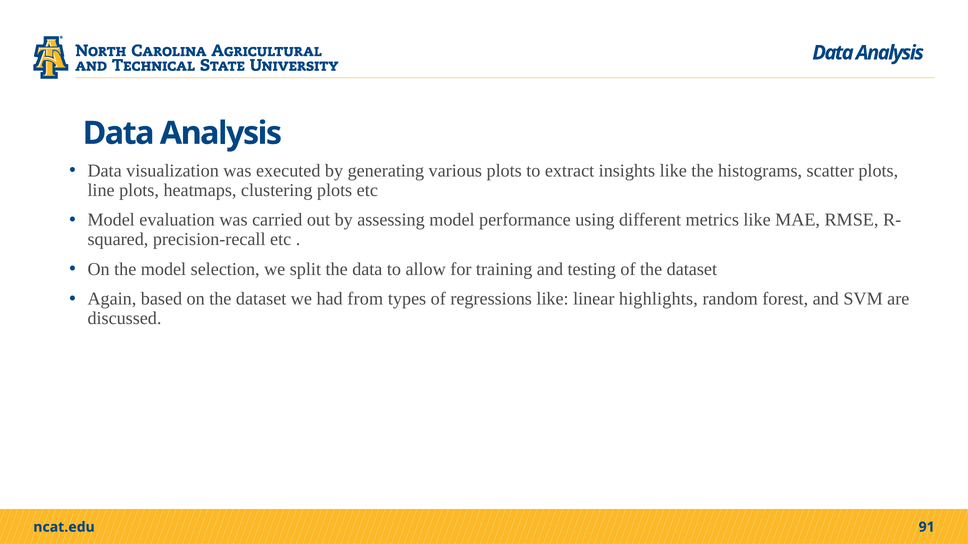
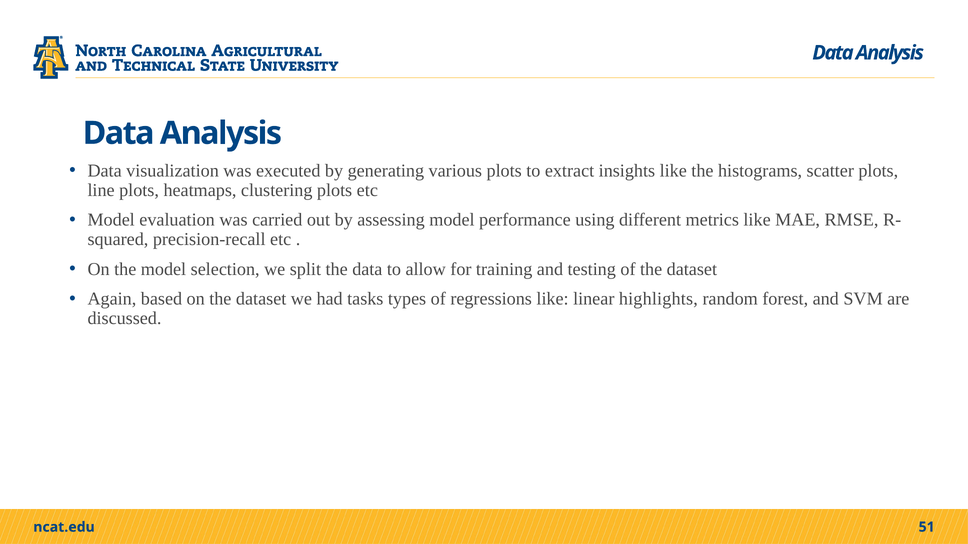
from: from -> tasks (365, 299)
91: 91 -> 51 (927, 527)
